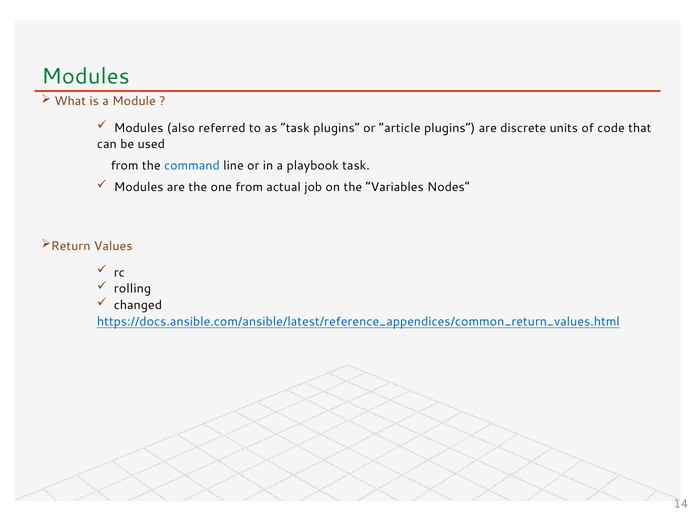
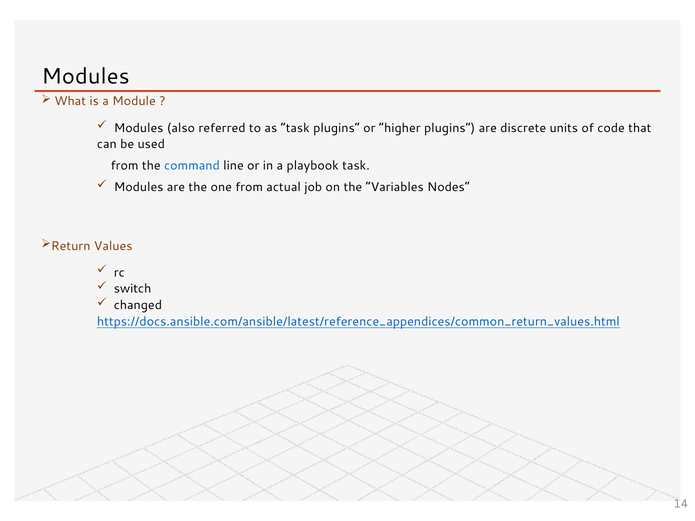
Modules colour: green -> black (86, 76)
article: article -> higher (400, 128)
rolling: rolling -> switch (133, 289)
